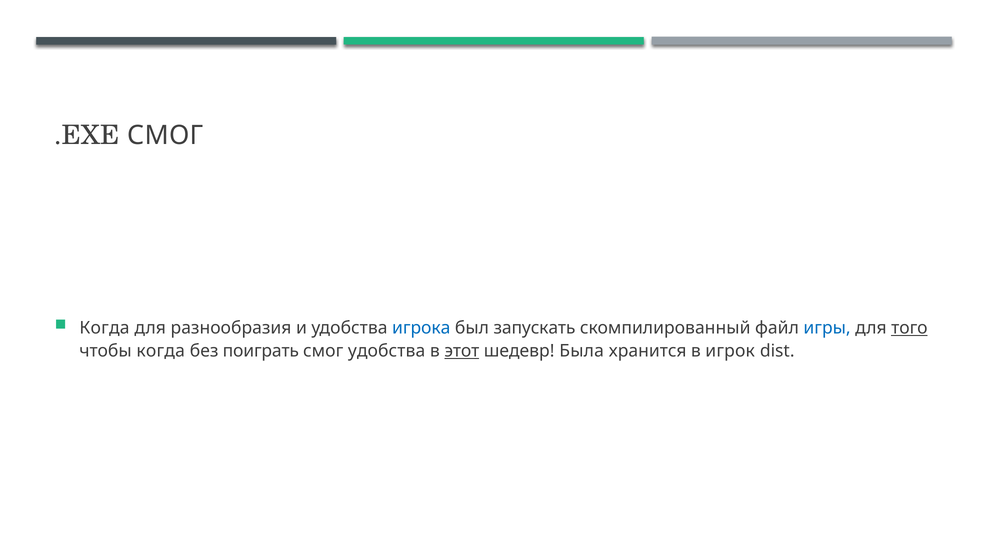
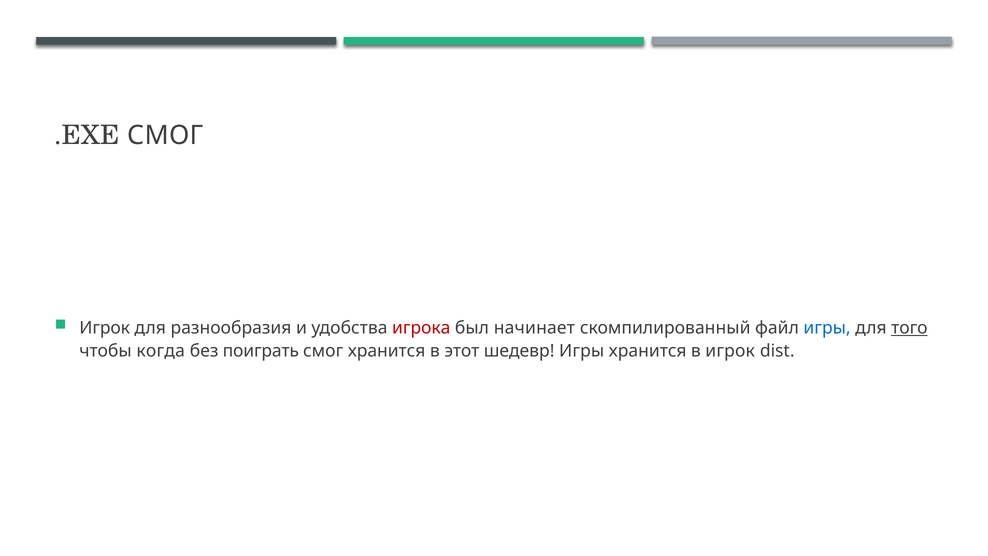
Когда: Когда -> Игрок (105, 328)
игрока colour: blue -> red (421, 328)
запускать: запускать -> начинает (534, 328)
смог удобства: удобства -> хранится (387, 351)
этот underline: present -> none (462, 351)
шедевр Была: Была -> Игры (582, 351)
